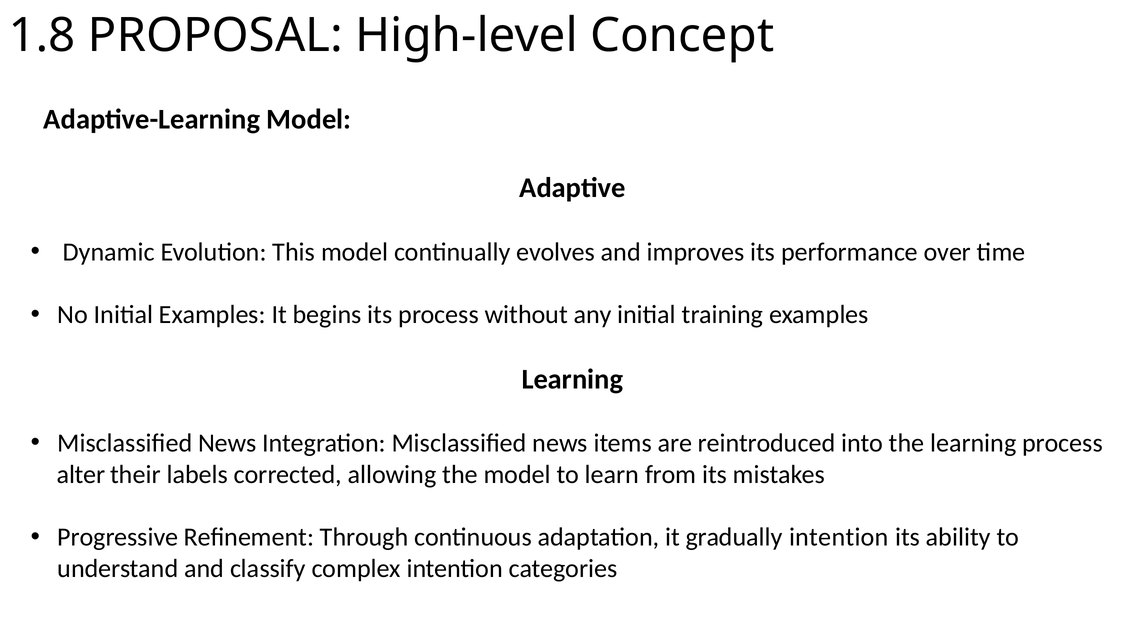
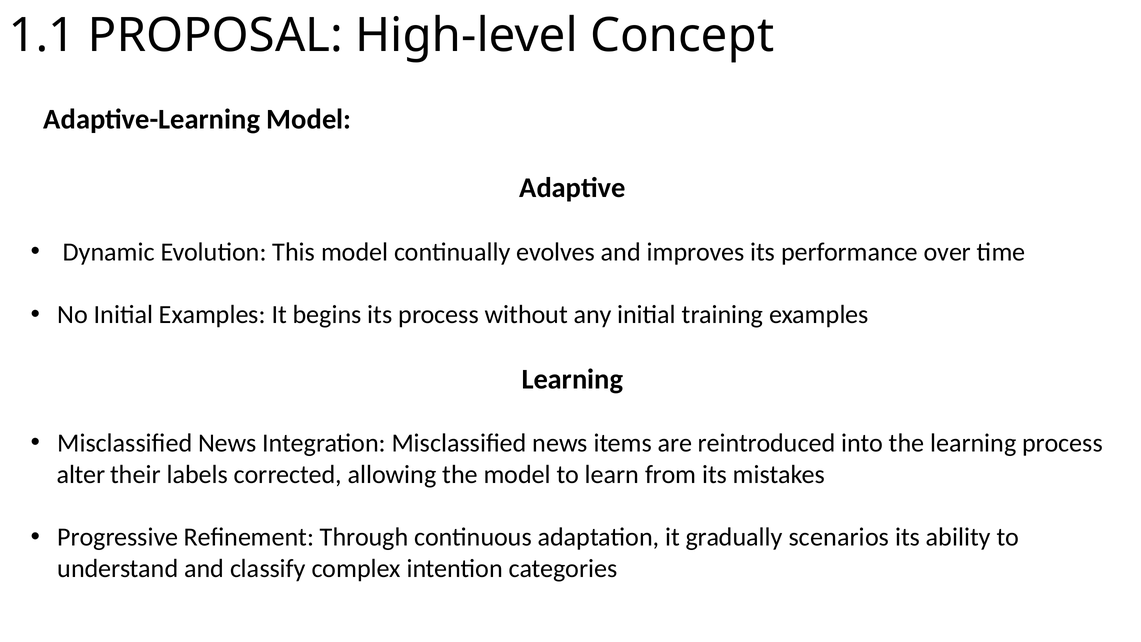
1.8: 1.8 -> 1.1 (42, 36)
gradually intention: intention -> scenarios (839, 537)
